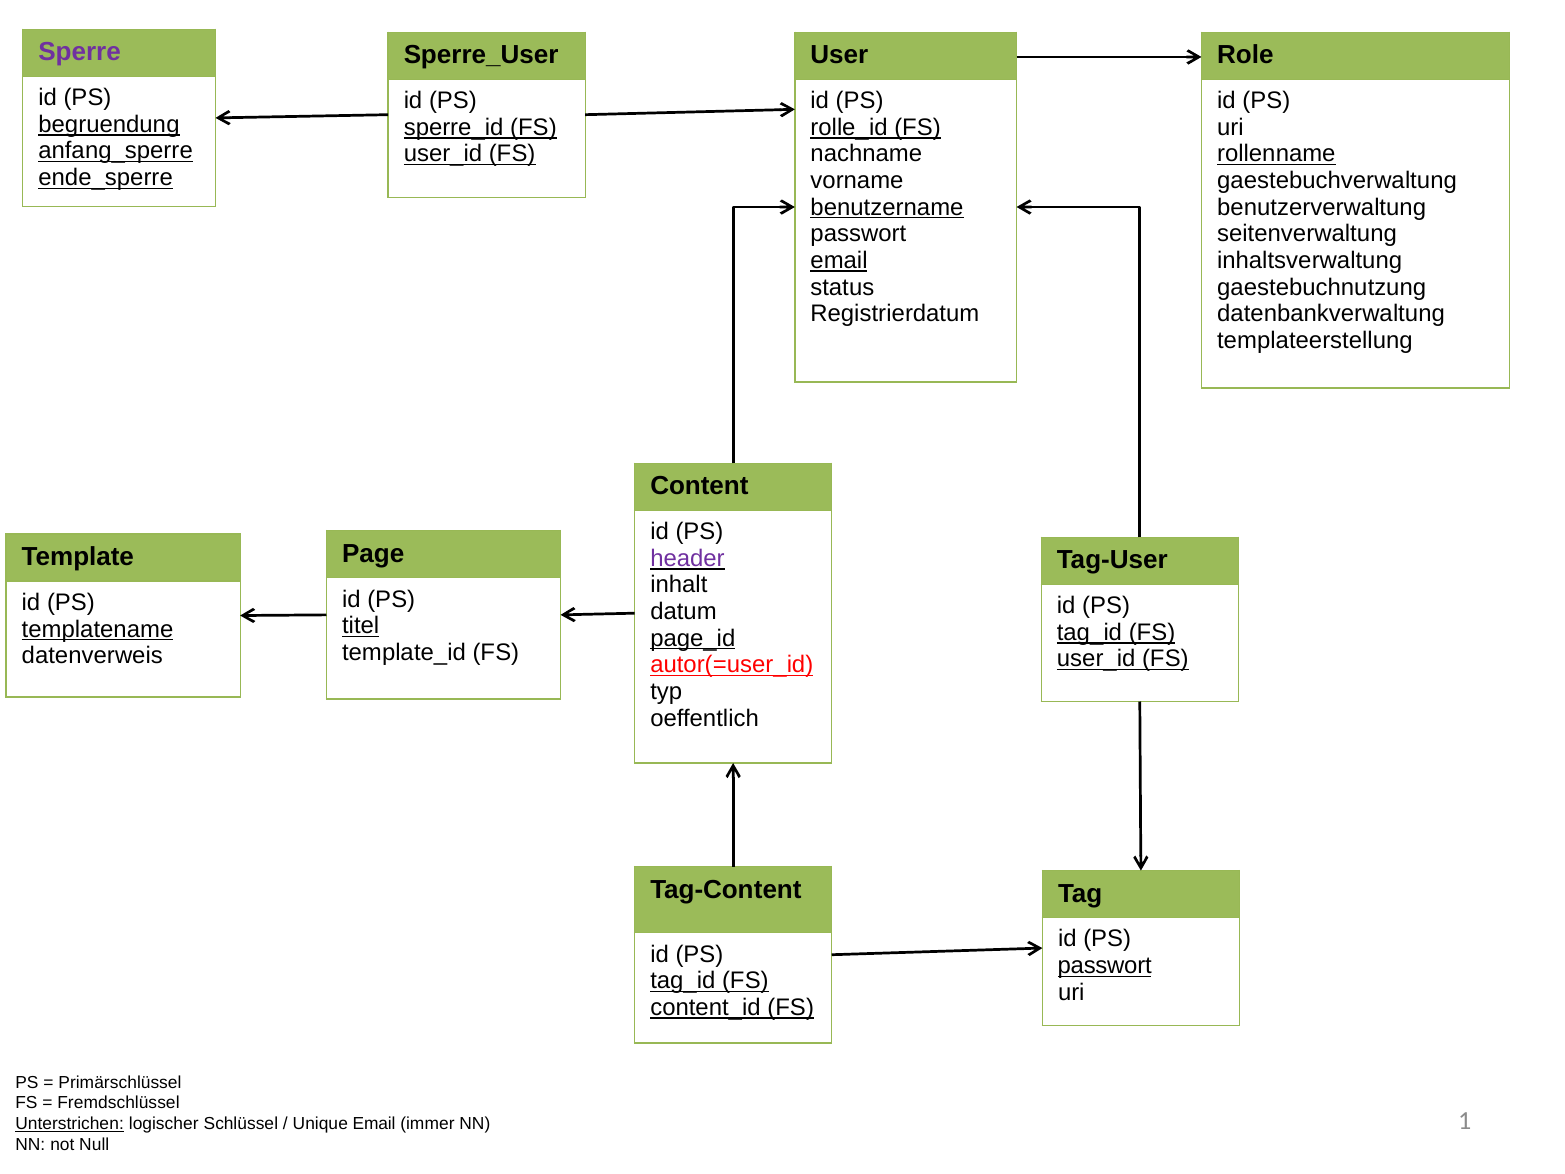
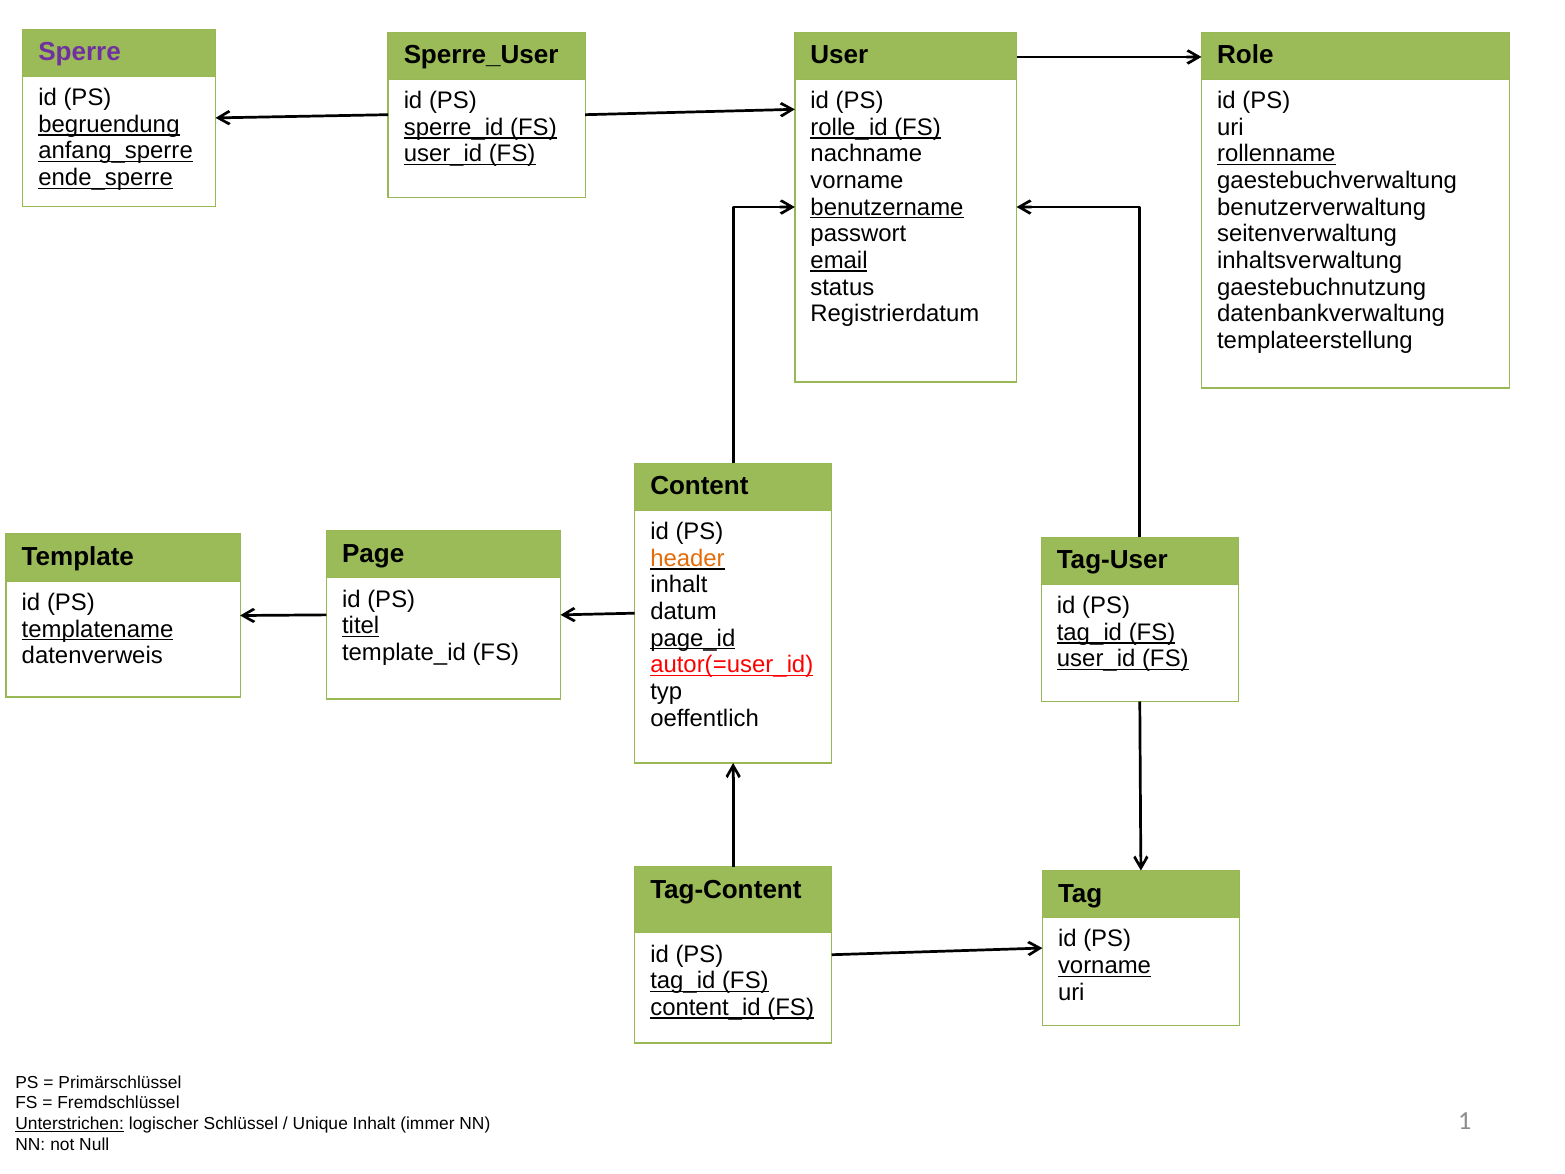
header colour: purple -> orange (687, 558)
passwort: passwort -> vorname (1105, 965)
Unique Email: Email -> Inhalt (374, 1124)
